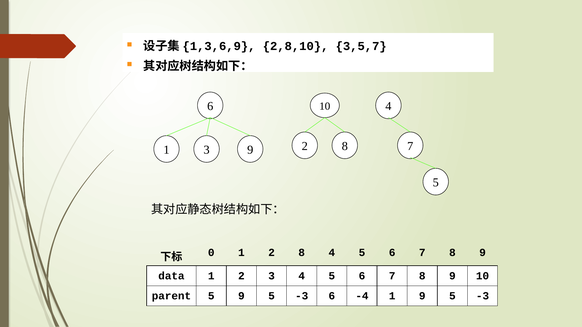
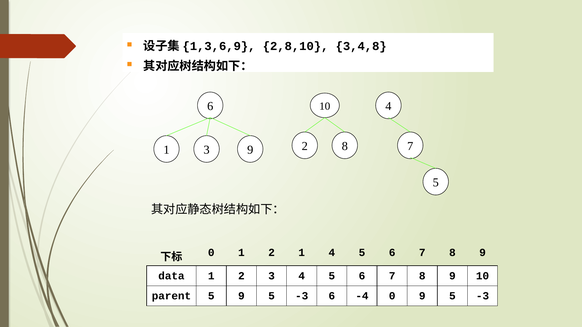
3,5,7: 3,5,7 -> 3,4,8 (361, 46)
2 8: 8 -> 1 (302, 253)
-4 1: 1 -> 0 (392, 296)
